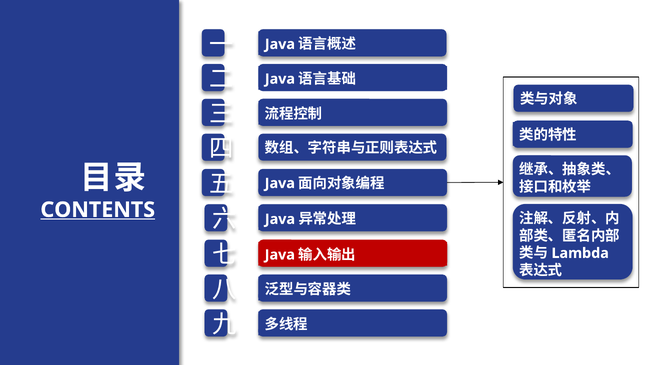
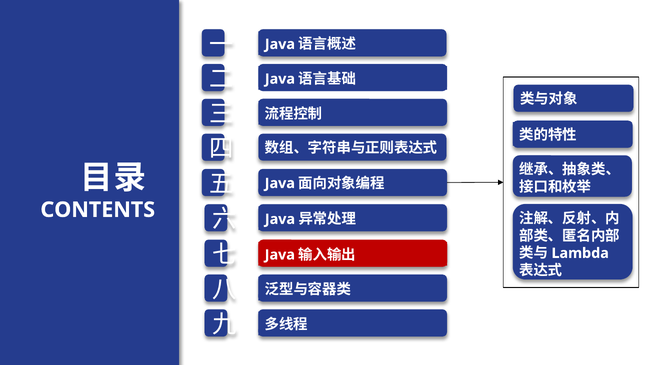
CONTENTS underline: present -> none (98, 210)
